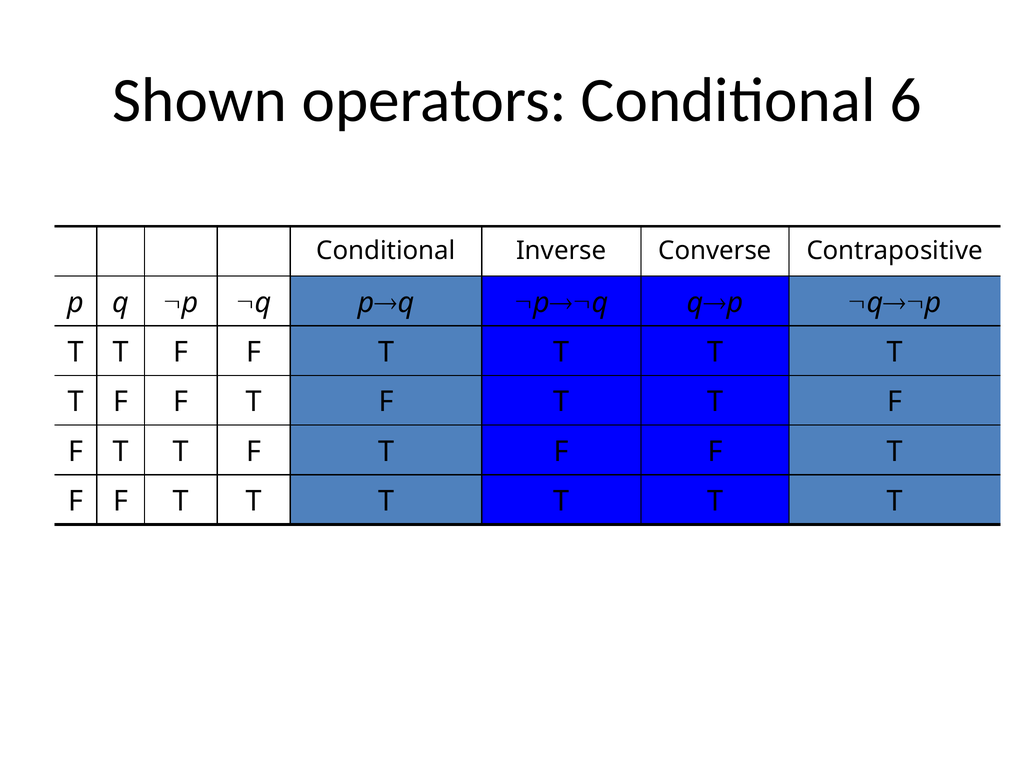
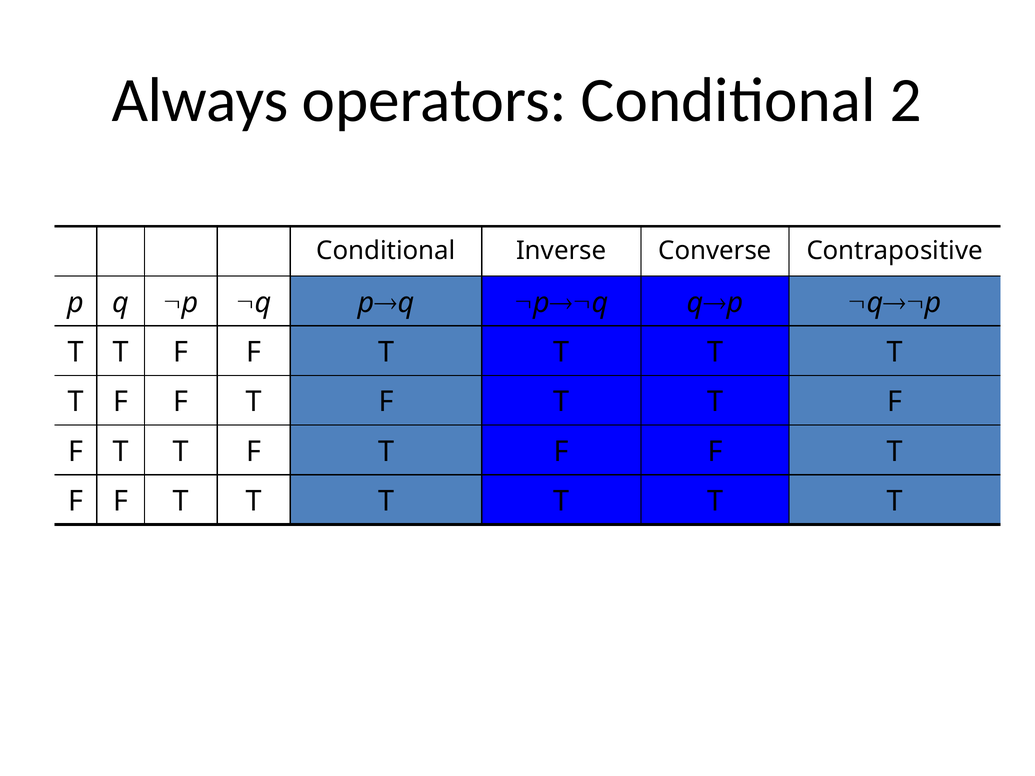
Shown: Shown -> Always (200, 100)
6: 6 -> 2 (906, 100)
